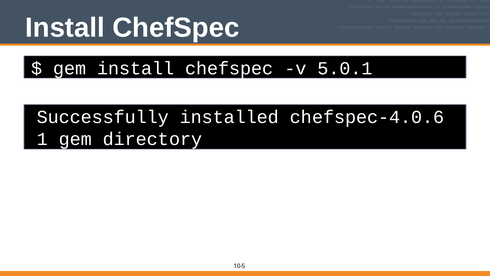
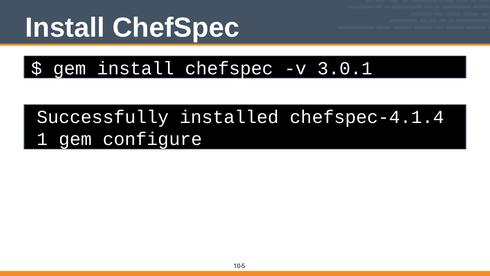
5.0.1: 5.0.1 -> 3.0.1 (345, 68)
chefspec-4.0.6: chefspec-4.0.6 -> chefspec-4.1.4 (367, 117)
directory: directory -> configure (152, 139)
